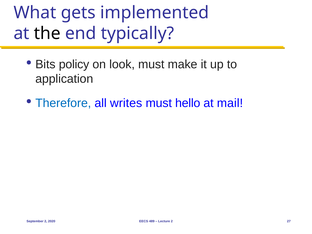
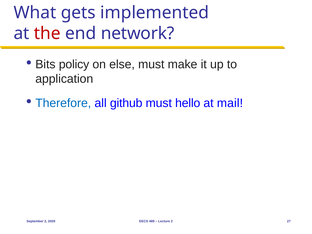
the colour: black -> red (47, 33)
typically: typically -> network (138, 33)
look: look -> else (122, 64)
writes: writes -> github (126, 103)
